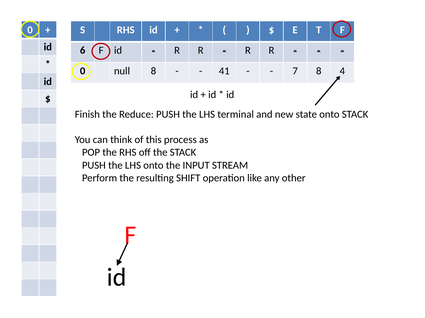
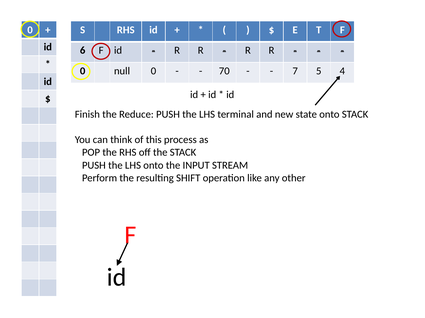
null 8: 8 -> 0 (153, 71)
41: 41 -> 70 (224, 71)
7 8: 8 -> 5 (319, 71)
